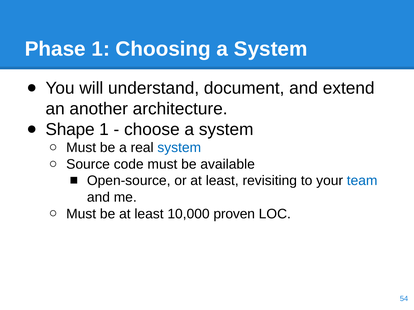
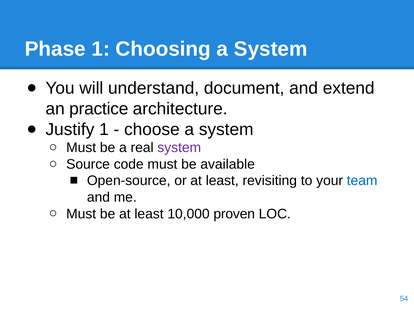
another: another -> practice (99, 109)
Shape: Shape -> Justify (70, 130)
system colour: blue -> purple (179, 148)
